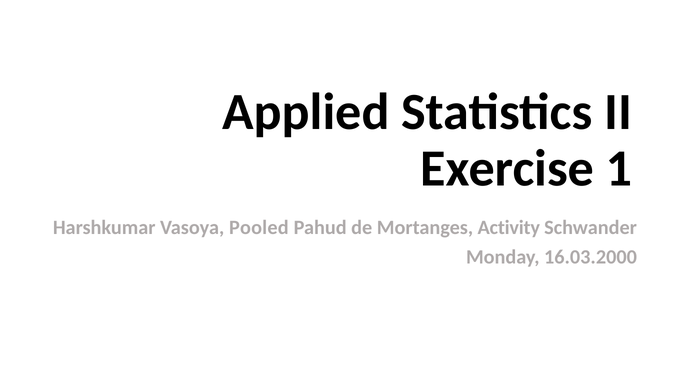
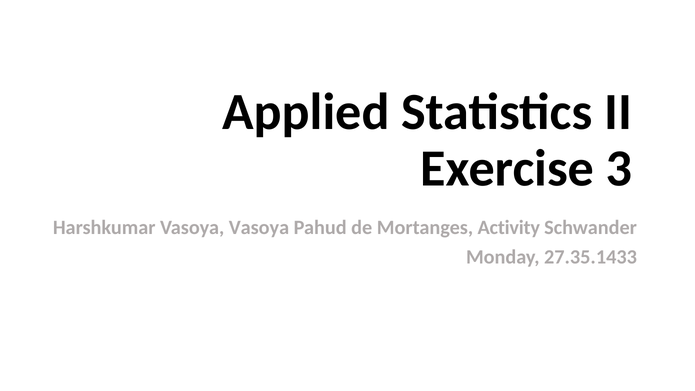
1: 1 -> 3 (619, 168)
Vasoya Pooled: Pooled -> Vasoya (259, 228)
16.03.2000: 16.03.2000 -> 27.35.1433 (590, 257)
